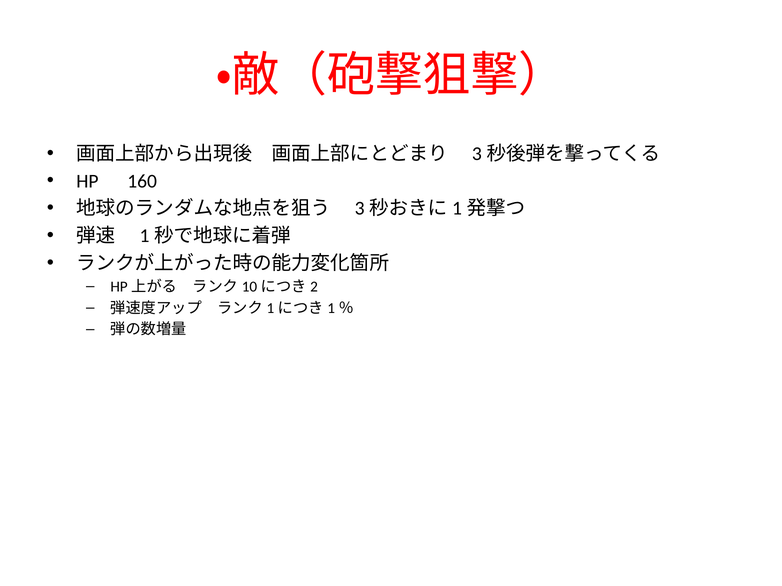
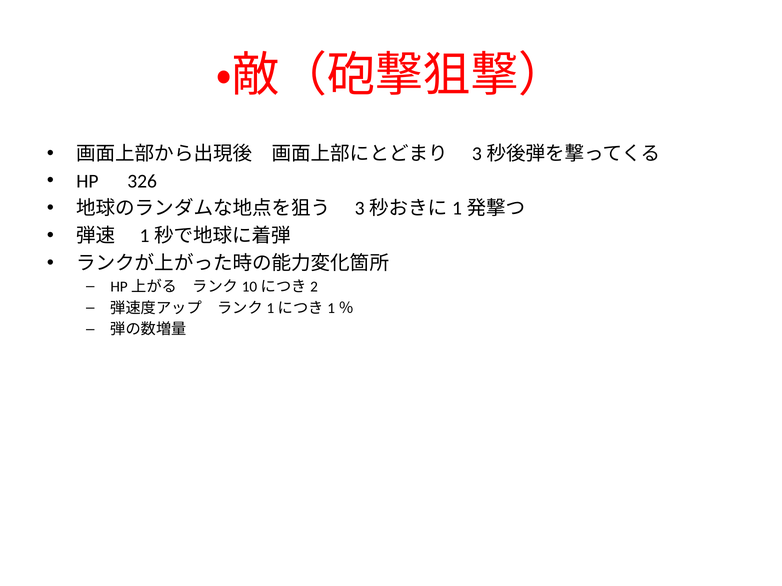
160: 160 -> 326 (142, 181)
